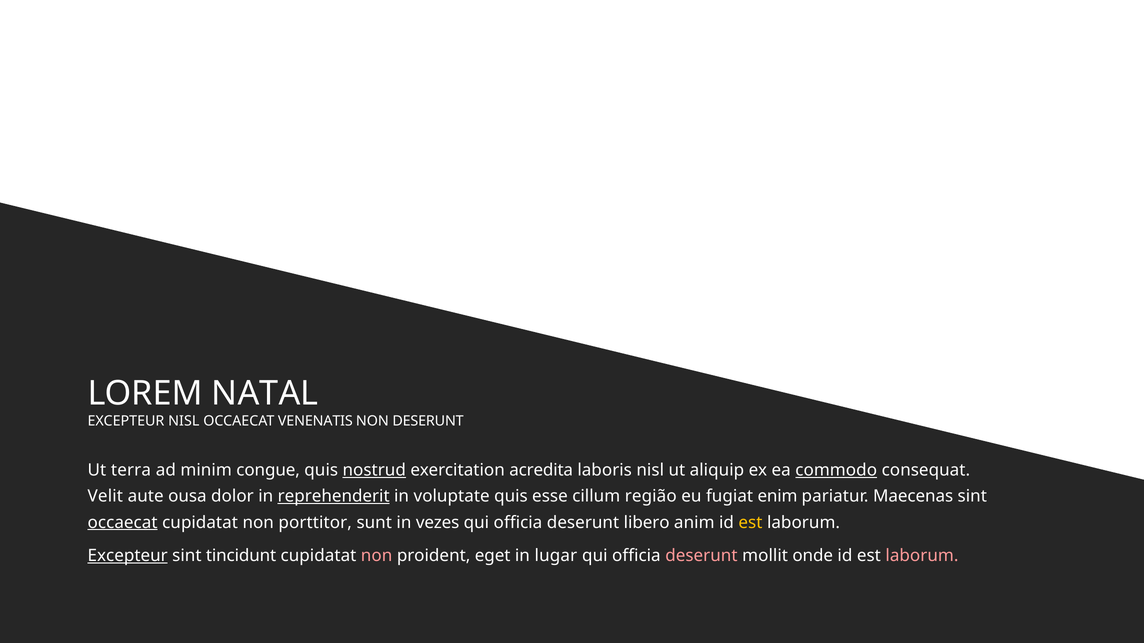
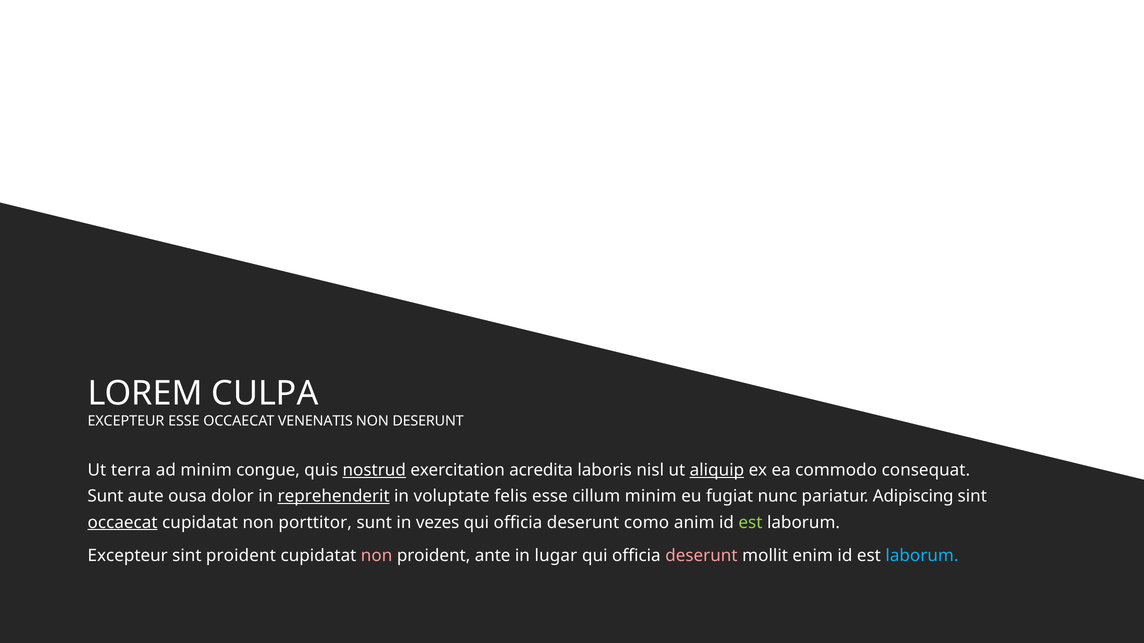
NATAL: NATAL -> CULPA (265, 394)
EXCEPTEUR NISL: NISL -> ESSE (184, 421)
aliquip underline: none -> present (717, 470)
commodo underline: present -> none (836, 470)
Velit: Velit -> Sunt (105, 497)
voluptate quis: quis -> felis (511, 497)
cillum região: região -> minim (651, 497)
enim: enim -> nunc (777, 497)
Maecenas: Maecenas -> Adipiscing (913, 497)
libero: libero -> como (647, 523)
est colour: yellow -> light green (750, 523)
Excepteur underline: present -> none (128, 556)
sint tincidunt: tincidunt -> proident (241, 556)
eget: eget -> ante (493, 556)
onde: onde -> enim (813, 556)
laborum colour: pink -> light blue (922, 556)
